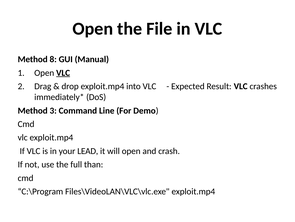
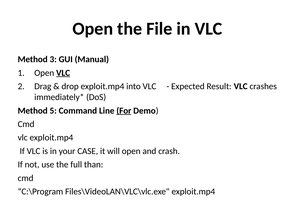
8: 8 -> 3 (53, 59)
3: 3 -> 5 (53, 110)
For underline: none -> present (124, 110)
LEAD: LEAD -> CASE (88, 151)
